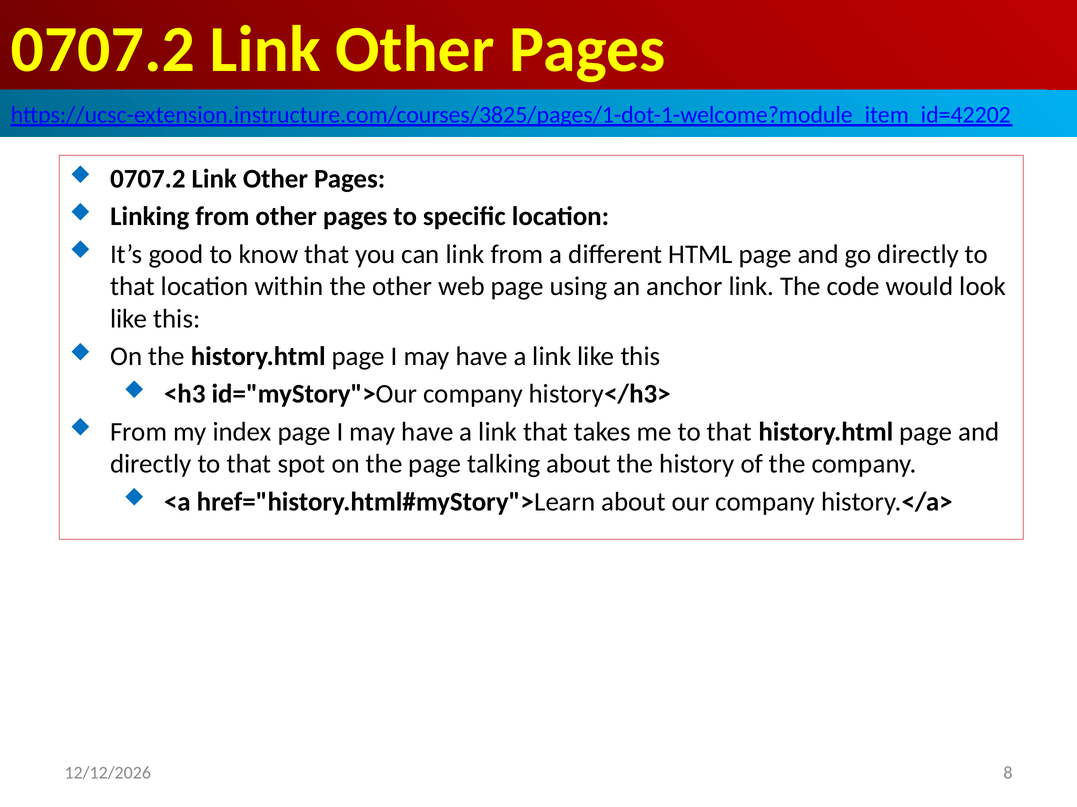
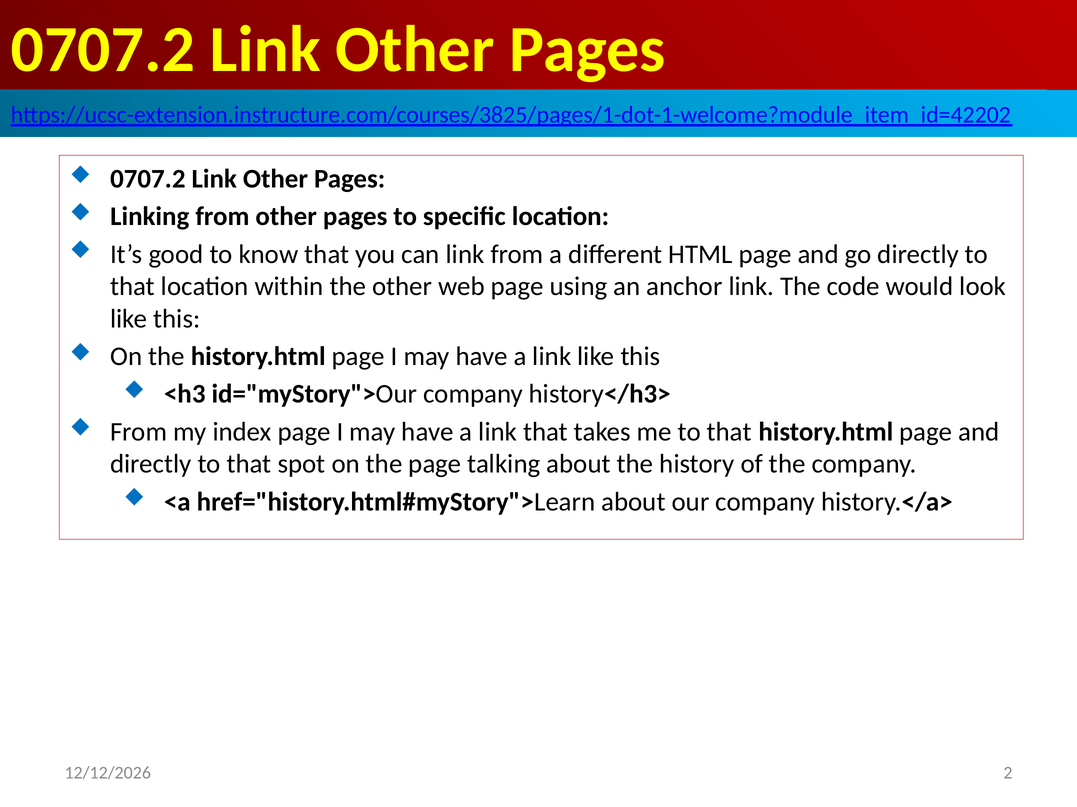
8: 8 -> 2 (1008, 774)
